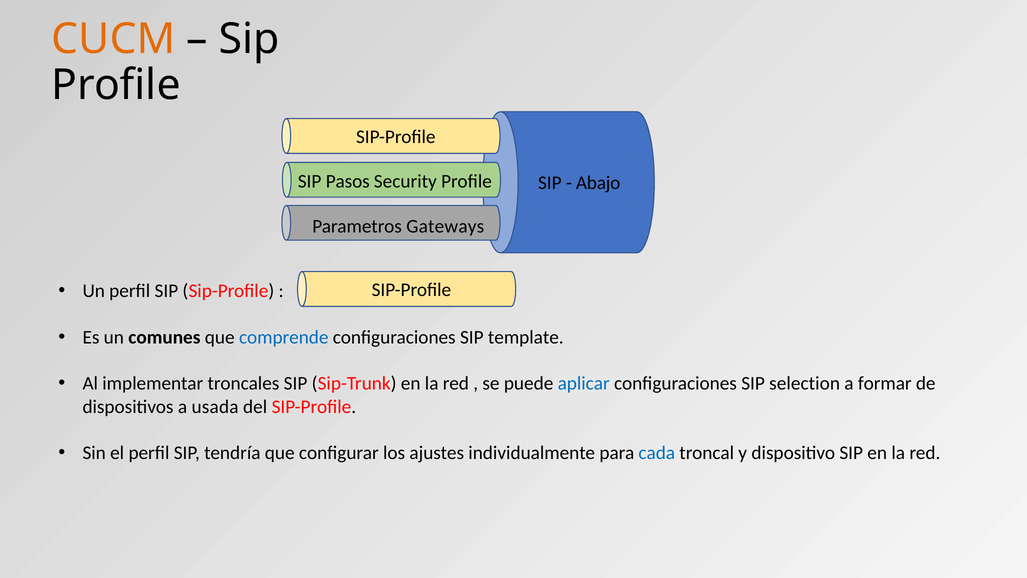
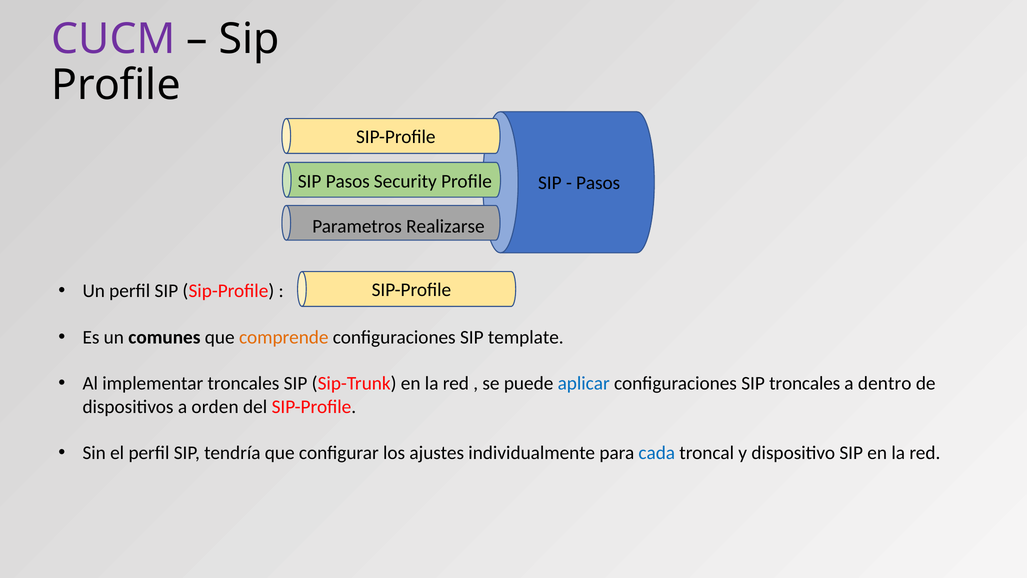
CUCM colour: orange -> purple (113, 39)
Abajo: Abajo -> Pasos (598, 183)
Gateways: Gateways -> Realizarse (445, 226)
comprende colour: blue -> orange (284, 337)
SIP selection: selection -> troncales (805, 383)
formar: formar -> dentro (885, 383)
usada: usada -> orden (215, 407)
